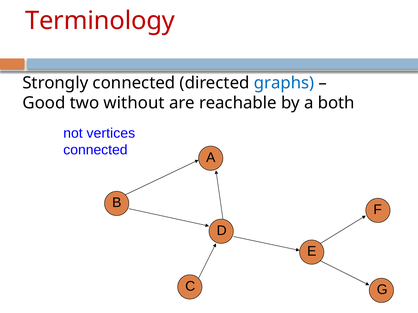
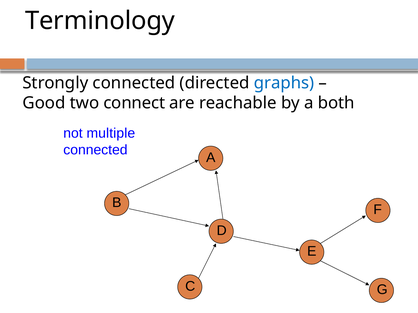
Terminology colour: red -> black (100, 21)
without: without -> connect (134, 103)
vertices: vertices -> multiple (111, 133)
